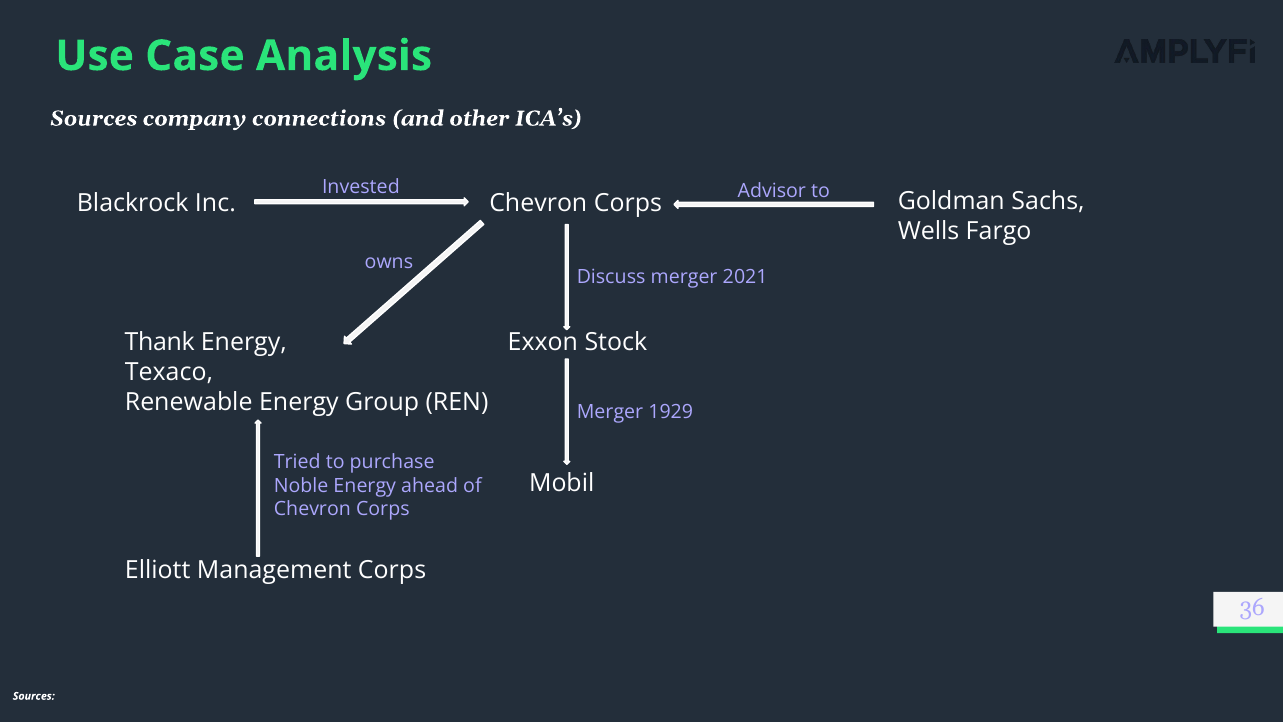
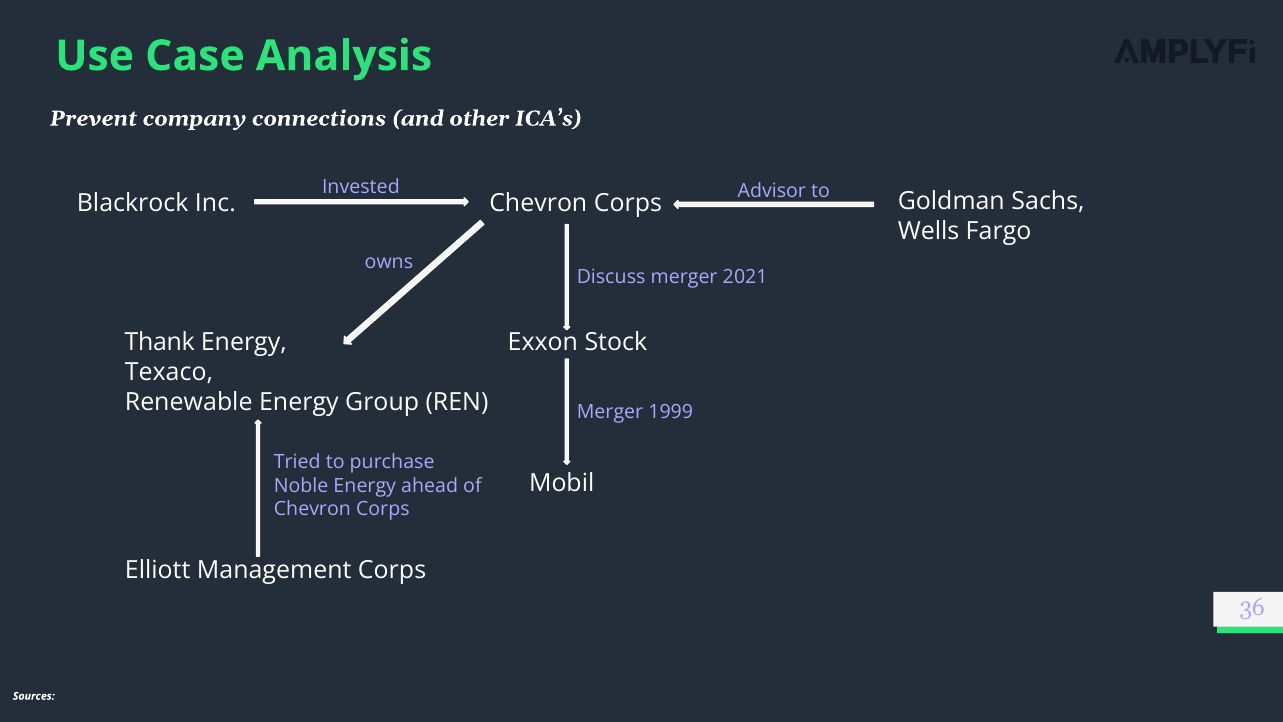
Sources: Sources -> Prevent (94, 118)
1929: 1929 -> 1999 (671, 412)
